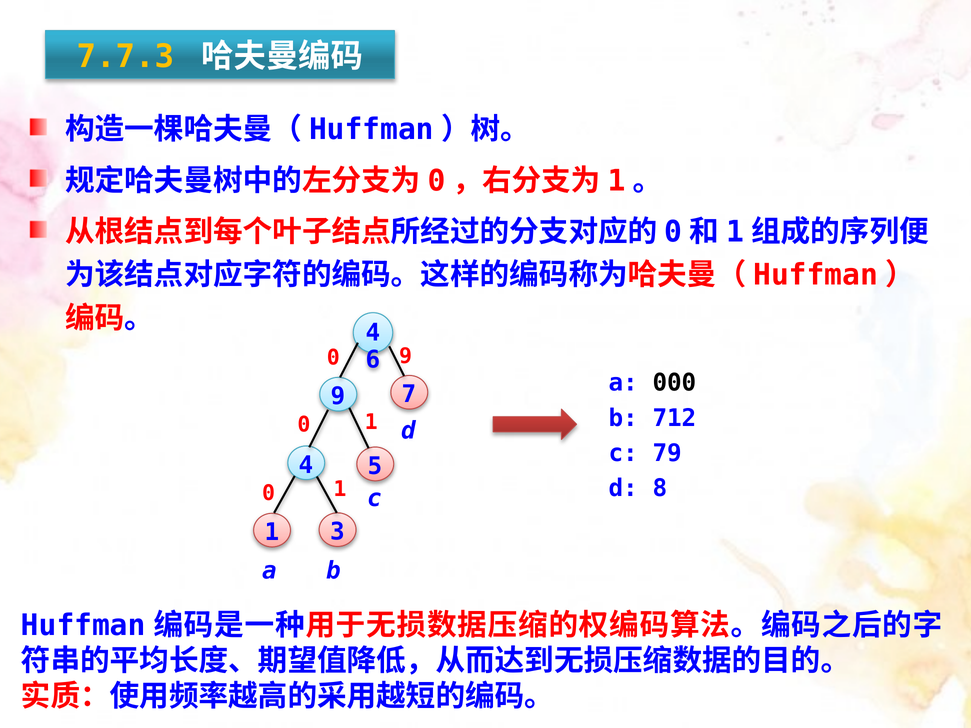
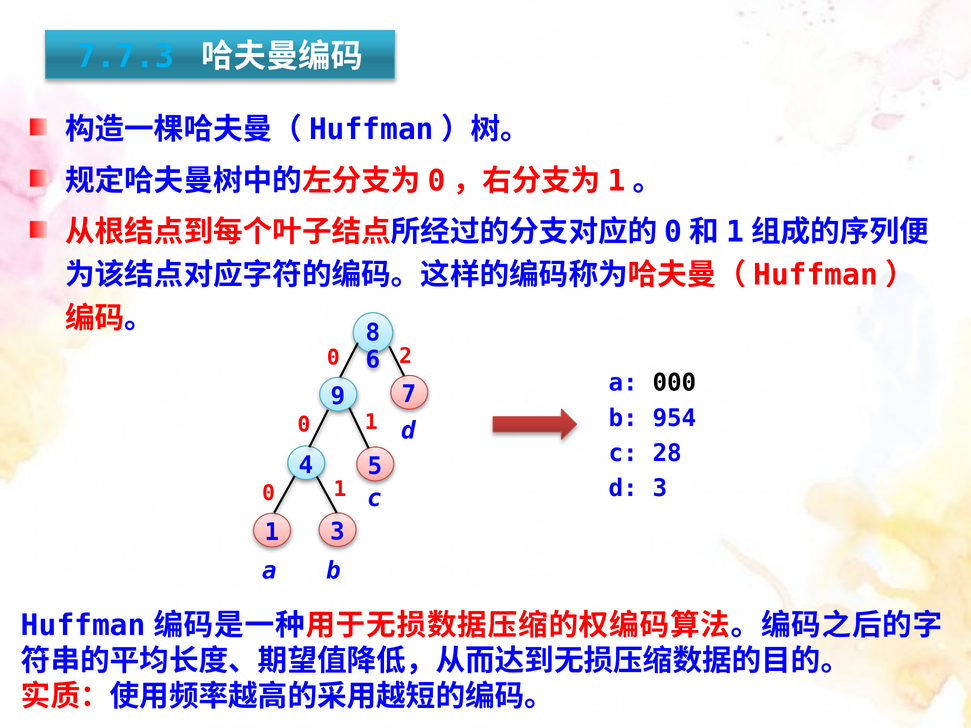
7.7.3 colour: yellow -> light blue (125, 57)
4: 4 -> 8 (373, 333)
0 9: 9 -> 2 (406, 356)
712: 712 -> 954 (675, 418)
79: 79 -> 28 (667, 453)
d 8: 8 -> 3 (660, 488)
